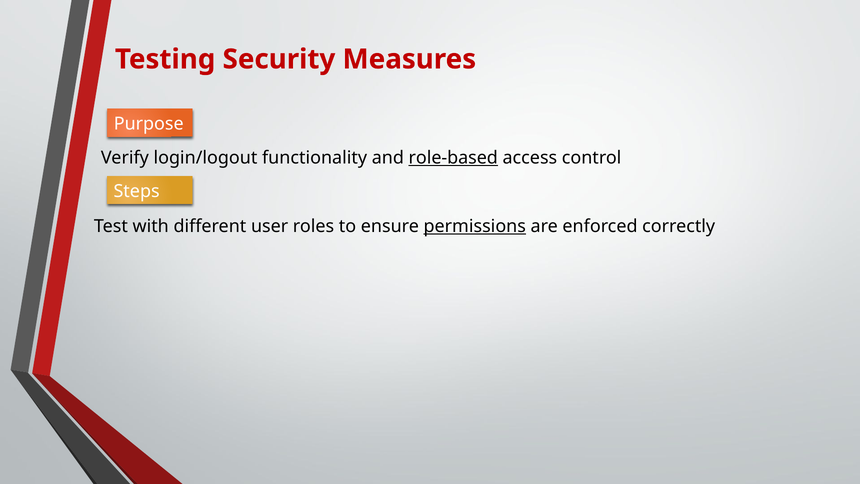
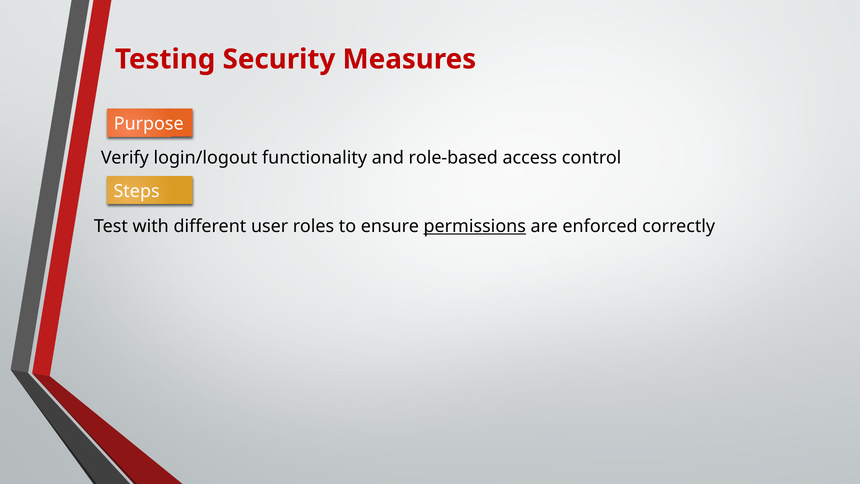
role-based underline: present -> none (453, 158)
